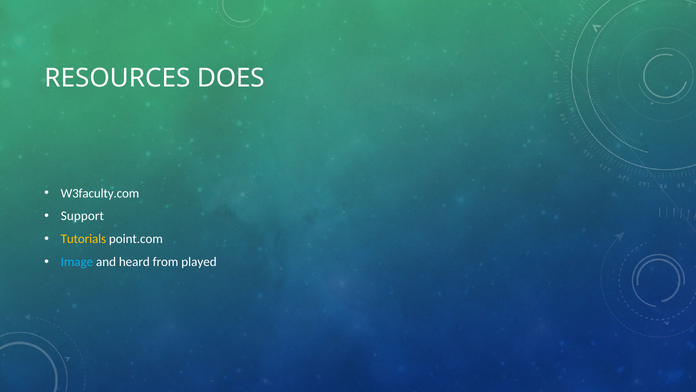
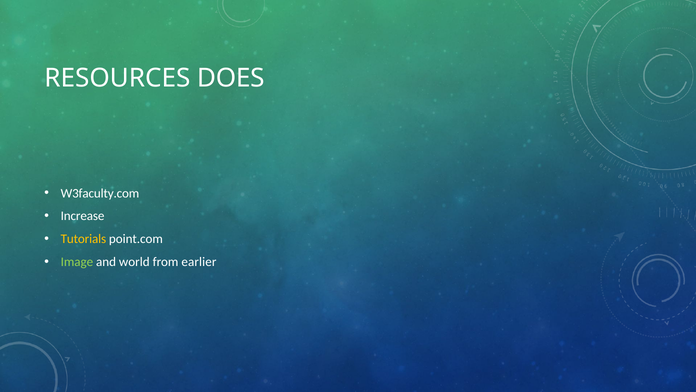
Support: Support -> Increase (83, 216)
Image colour: light blue -> light green (77, 262)
heard: heard -> world (134, 262)
played: played -> earlier (199, 262)
